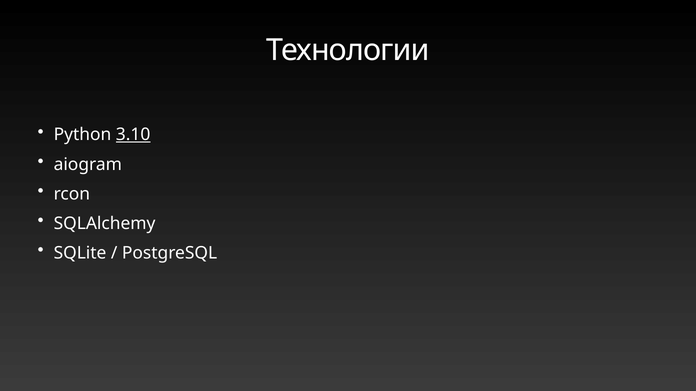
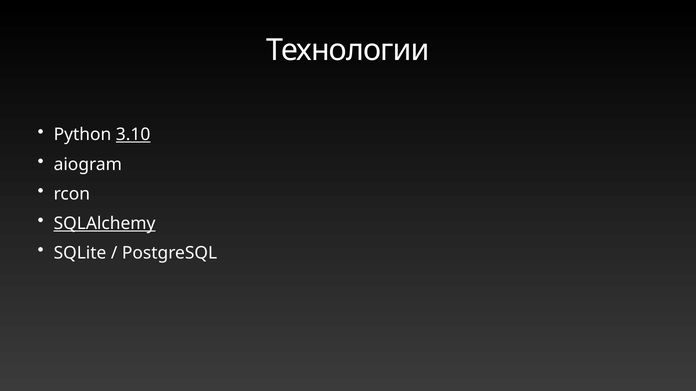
SQLAlchemy underline: none -> present (105, 224)
